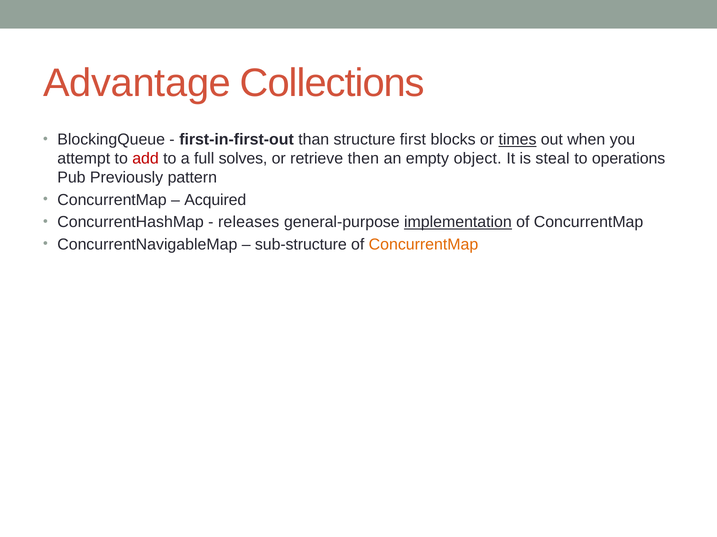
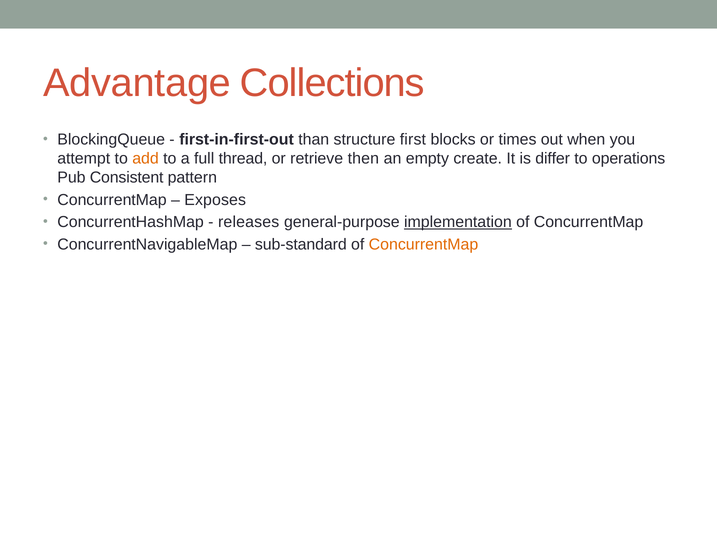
times underline: present -> none (518, 140)
add colour: red -> orange (146, 159)
solves: solves -> thread (243, 159)
object: object -> create (478, 159)
steal: steal -> differ (553, 159)
Previously: Previously -> Consistent (127, 178)
Acquired: Acquired -> Exposes (215, 200)
sub-structure: sub-structure -> sub-standard (301, 245)
